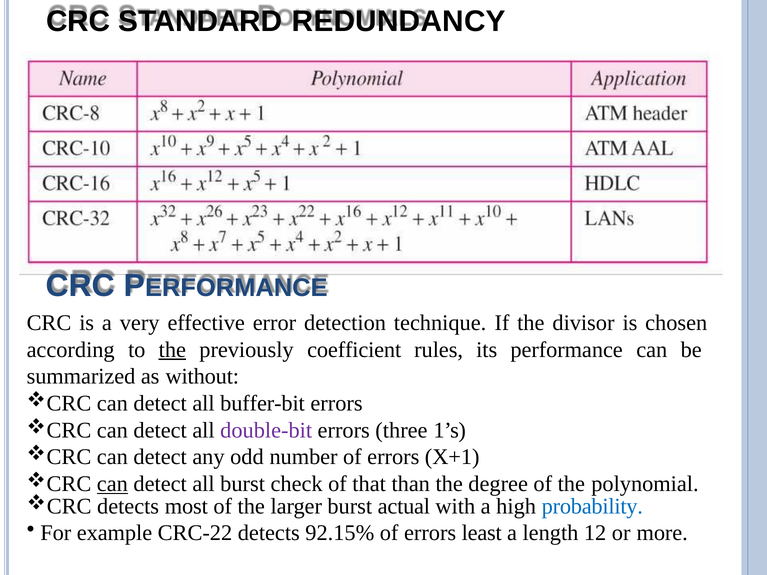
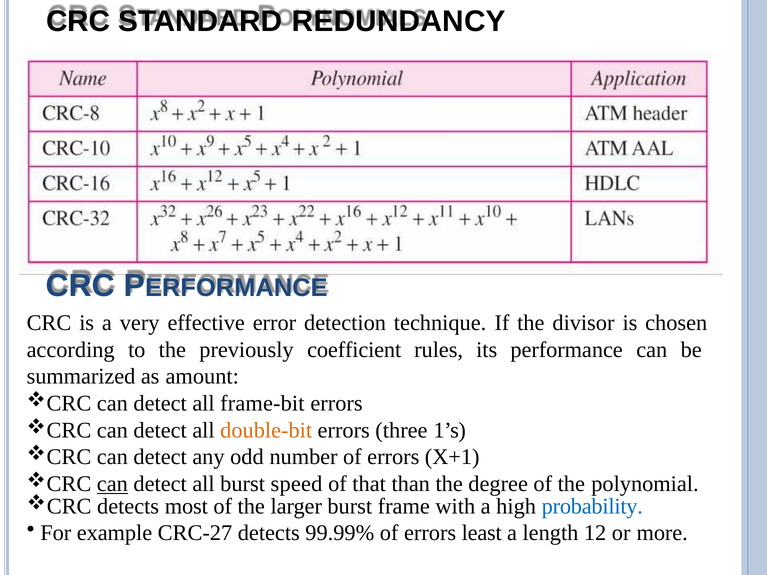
the underline: present -> none (172, 350)
without: without -> amount (202, 377)
buffer-bit: buffer-bit -> frame-bit (262, 404)
double-bit colour: purple -> orange (266, 430)
check: check -> speed (296, 484)
actual: actual -> frame (404, 506)
CRC-22: CRC-22 -> CRC-27 (195, 533)
92.15%: 92.15% -> 99.99% (340, 533)
